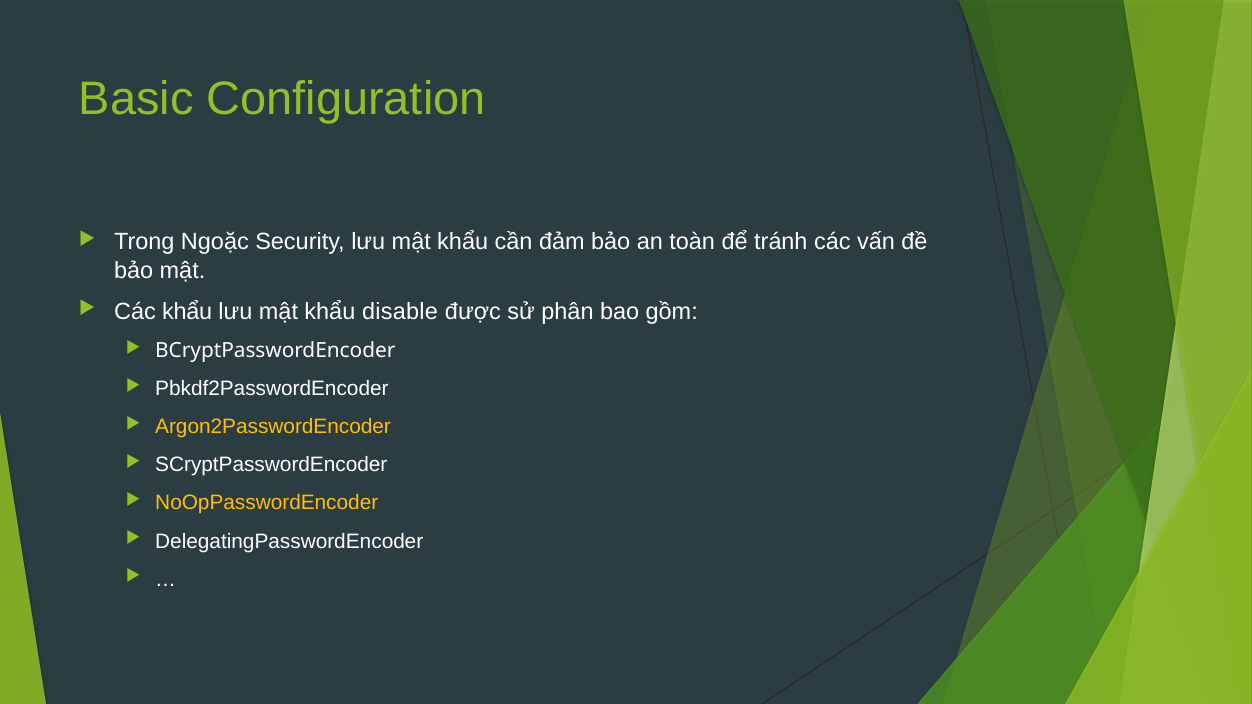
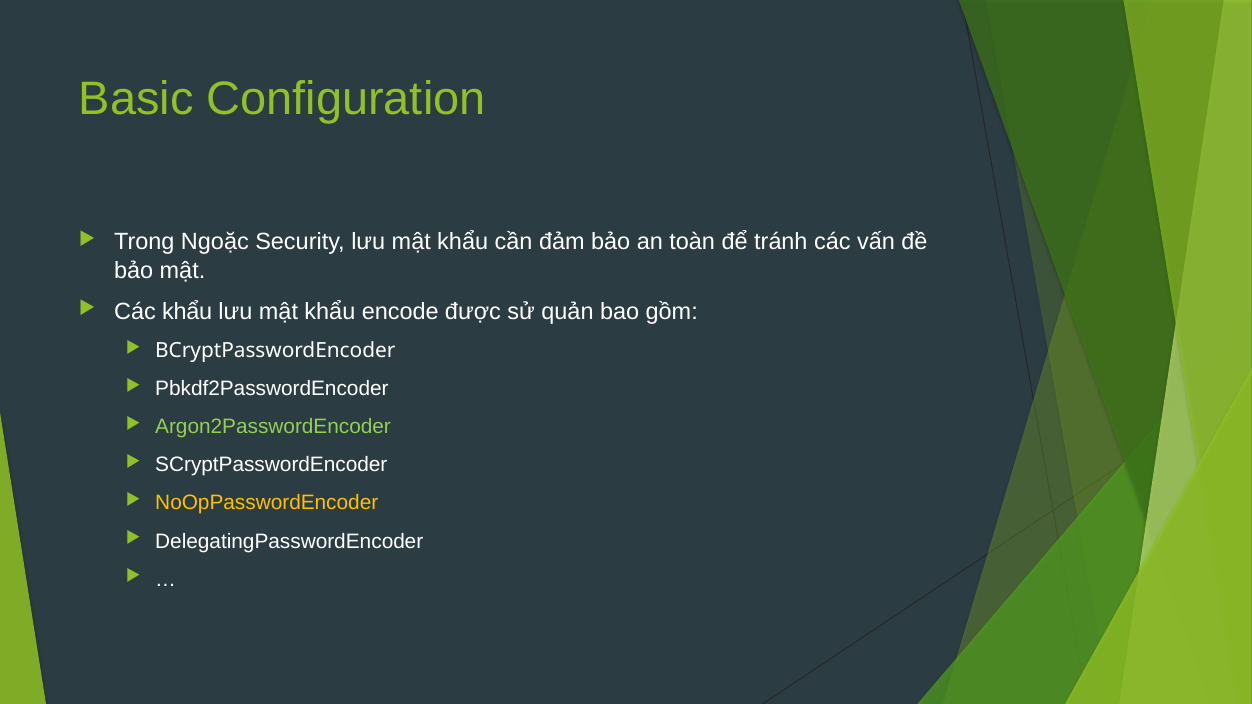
disable: disable -> encode (400, 312)
phân: phân -> quản (567, 312)
Argon2PasswordEncoder colour: yellow -> light green (273, 427)
